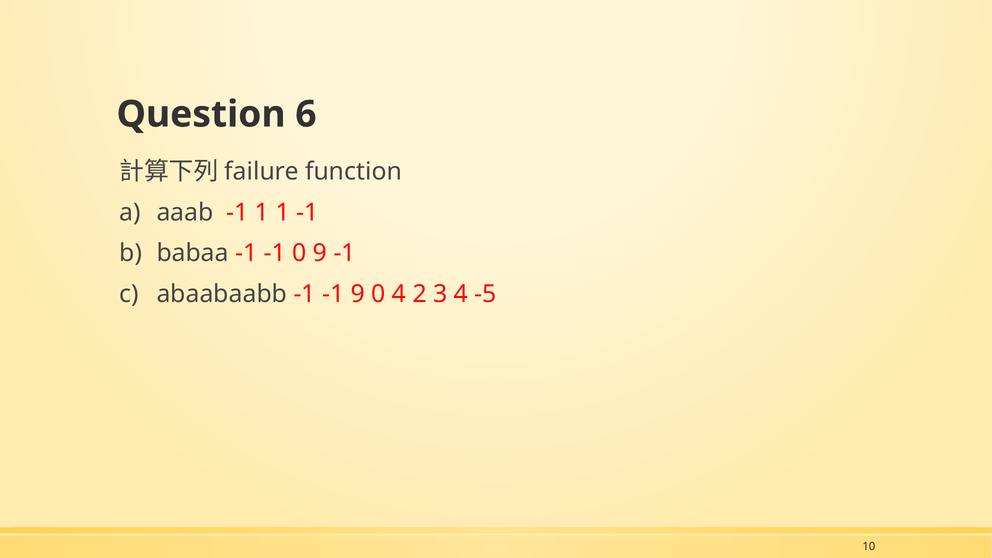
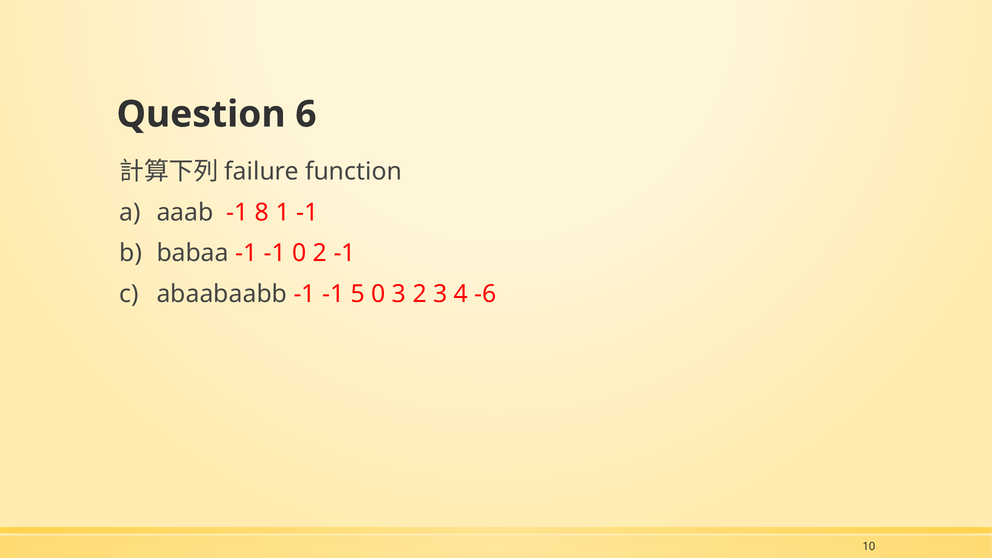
-1 1: 1 -> 8 (262, 212)
0 9: 9 -> 2 (320, 253)
-1 9: 9 -> 5 (358, 294)
0 4: 4 -> 3 (399, 294)
-5: -5 -> -6 (486, 294)
